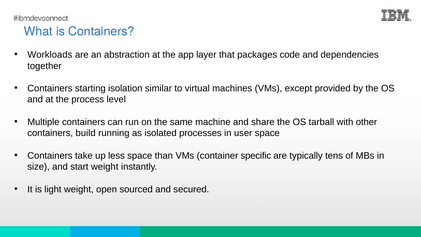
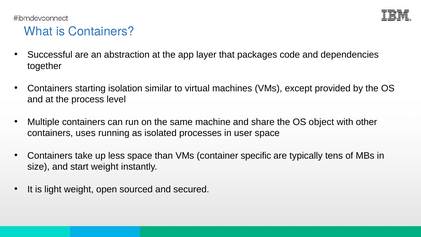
Workloads: Workloads -> Successful (50, 55)
tarball: tarball -> object (321, 122)
build: build -> uses (86, 133)
